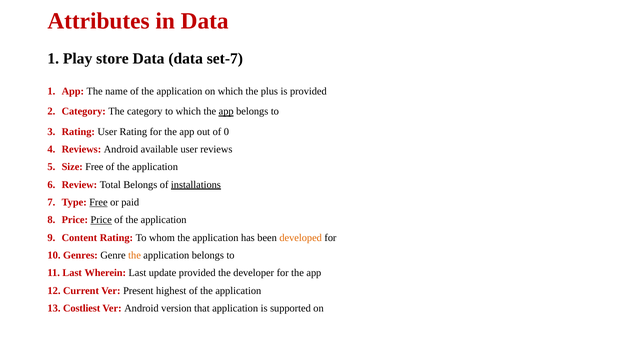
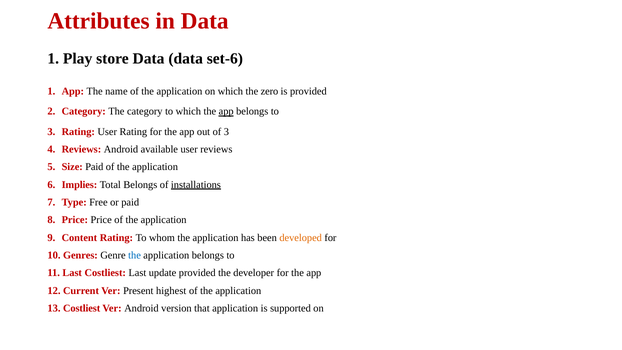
set-7: set-7 -> set-6 (225, 58)
plus: plus -> zero (269, 91)
of 0: 0 -> 3 (226, 132)
Size Free: Free -> Paid (94, 167)
Review: Review -> Implies (79, 185)
Free underline: present -> none (98, 202)
Price underline: present -> none (101, 220)
the colour: orange -> blue (135, 255)
Last Wherein: Wherein -> Costliest (105, 273)
